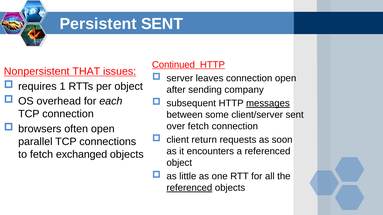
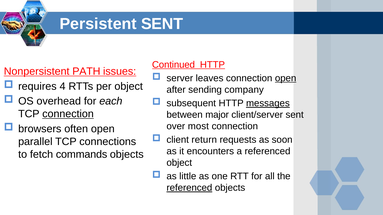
THAT: THAT -> PATH (86, 72)
open underline: none -> present (286, 78)
1: 1 -> 4 (63, 86)
connection underline: none -> present (68, 114)
some: some -> major (217, 115)
over fetch: fetch -> most (198, 126)
exchanged: exchanged -> commands (82, 155)
